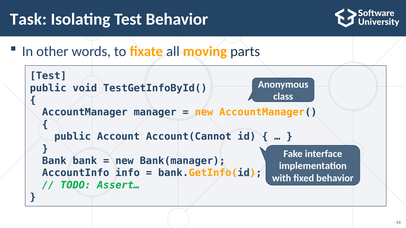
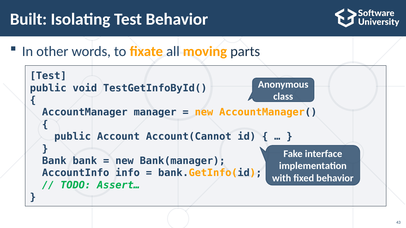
Task: Task -> Built (28, 19)
